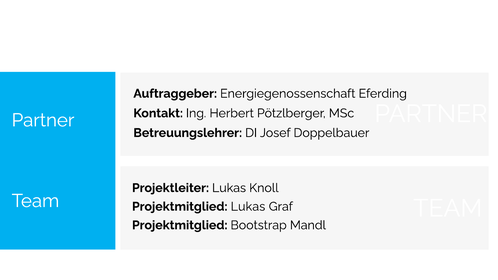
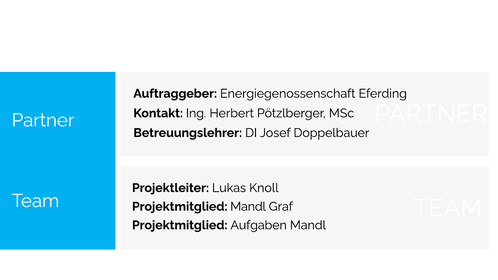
Projektmitglied Lukas: Lukas -> Mandl (248, 207)
Bootstrap: Bootstrap -> Aufgaben (259, 225)
